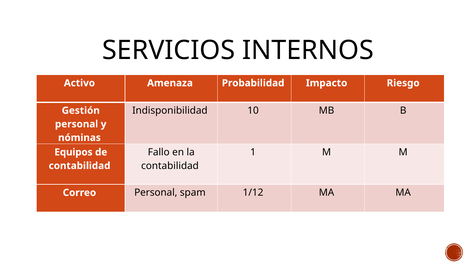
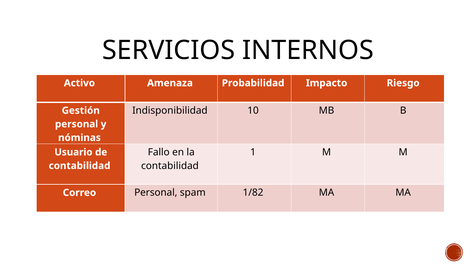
Equipos: Equipos -> Usuario (73, 152)
1/12: 1/12 -> 1/82 (253, 192)
